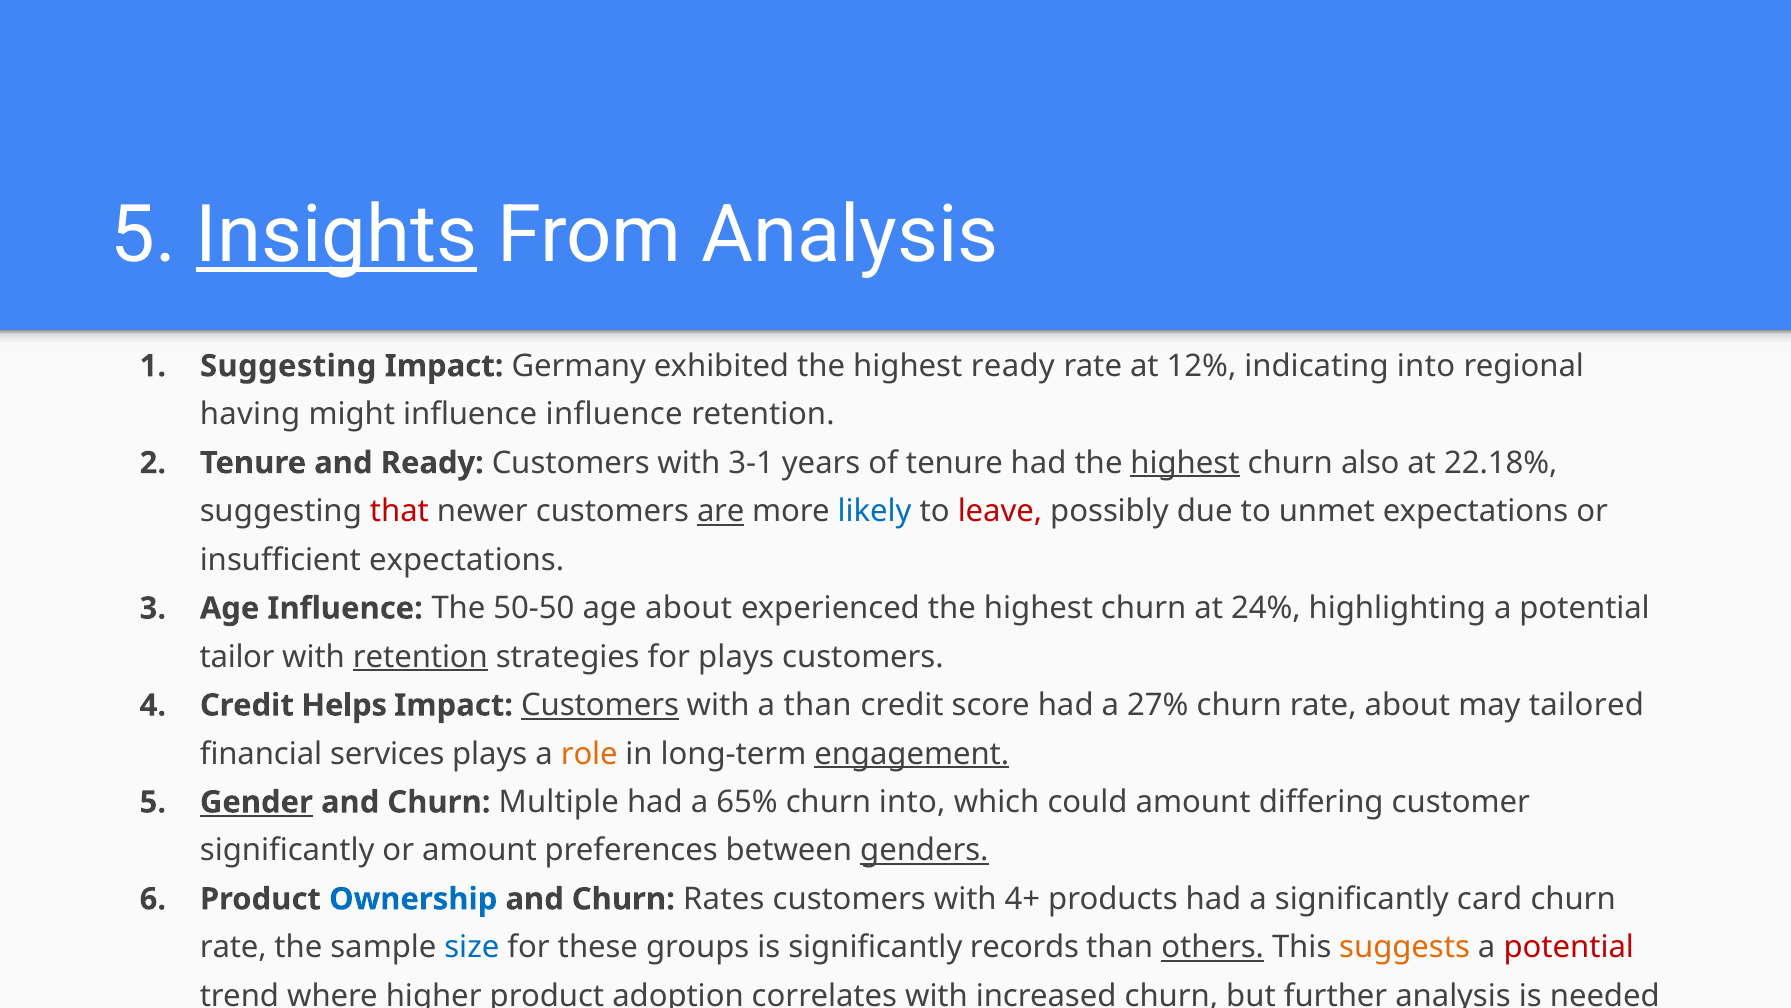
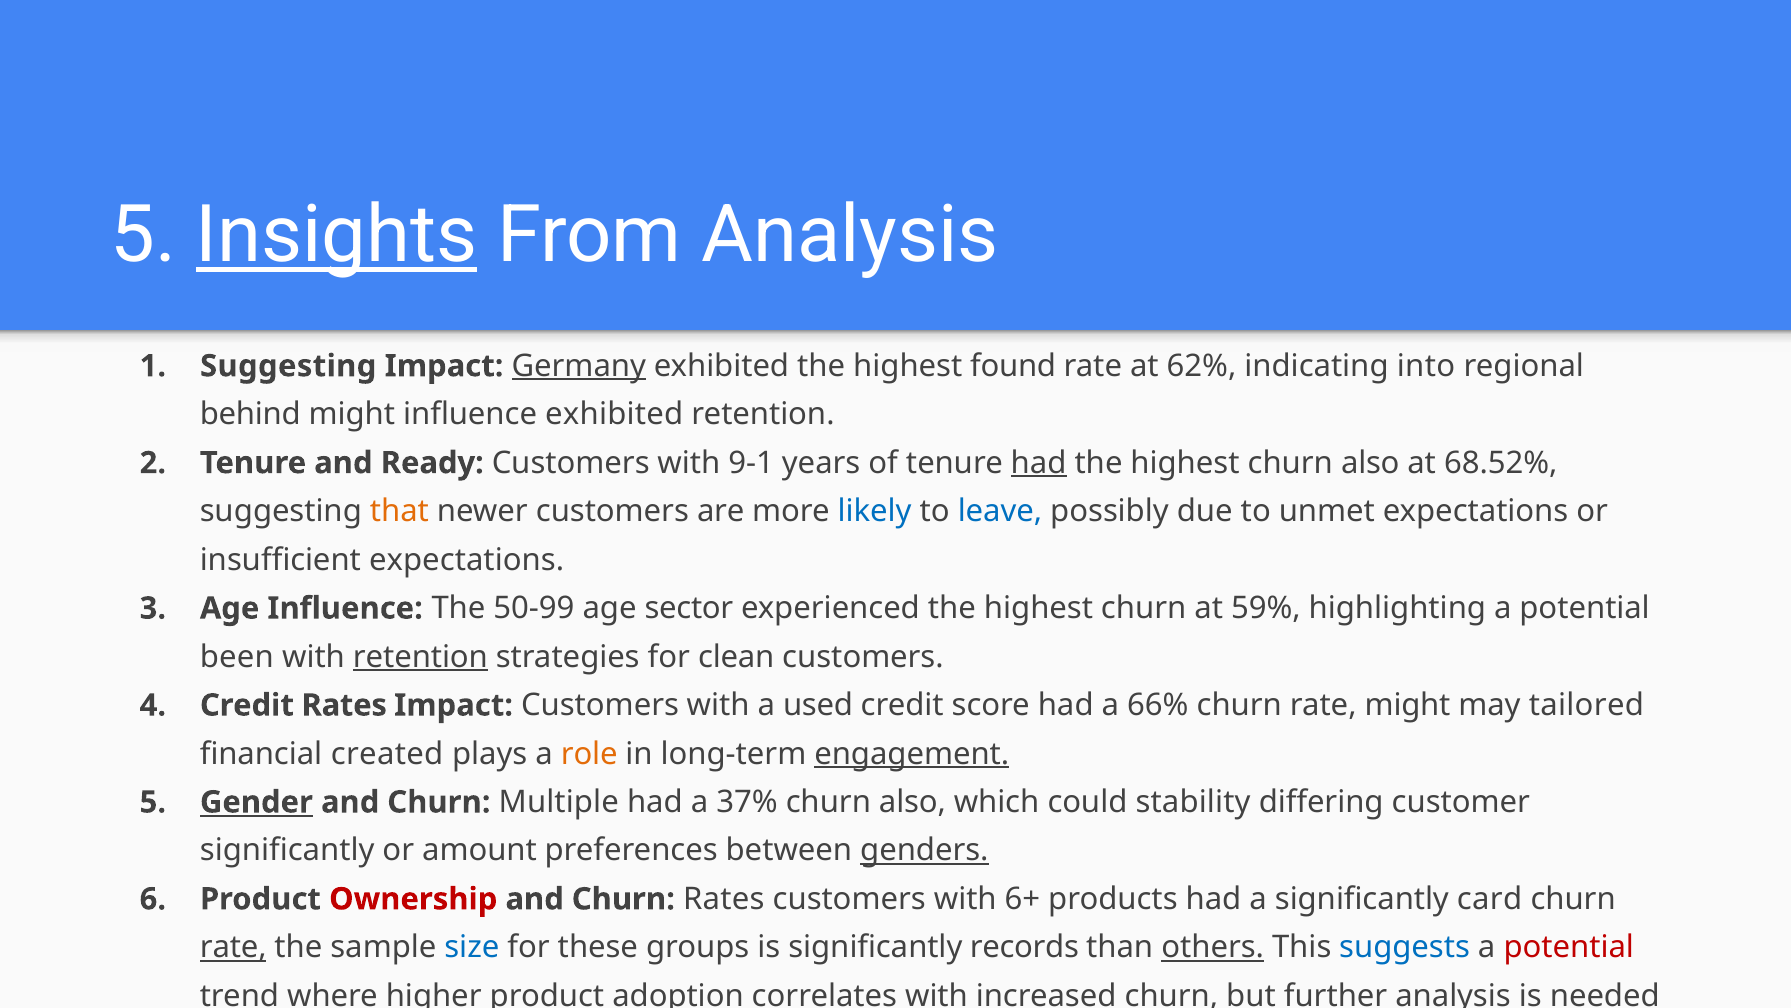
Germany underline: none -> present (579, 366)
highest ready: ready -> found (1013, 366)
12%: 12% -> 62% (1201, 366)
having: having -> behind (250, 414)
influence influence: influence -> exhibited (614, 414)
3-1: 3-1 -> 9-1 (751, 463)
had underline: none -> present (1039, 463)
highest underline: present -> none (1185, 463)
22.18%: 22.18% -> 68.52% (1501, 463)
that colour: red -> orange (399, 511)
are underline: present -> none (721, 511)
leave colour: red -> blue (1000, 511)
50-50: 50-50 -> 50-99 (534, 608)
age about: about -> sector (689, 608)
24%: 24% -> 59% (1266, 608)
tailor: tailor -> been (237, 656)
for plays: plays -> clean (736, 656)
Credit Helps: Helps -> Rates (344, 705)
Customers underline: present -> none (600, 705)
a than: than -> used (818, 705)
27%: 27% -> 66% (1158, 705)
rate about: about -> might (1408, 705)
services: services -> created (387, 753)
65%: 65% -> 37% (747, 802)
into: into -> also (912, 802)
could amount: amount -> stability (1193, 802)
Ownership colour: blue -> red (413, 899)
4+: 4+ -> 6+ (1022, 899)
rate underline: none -> present (233, 947)
suggests colour: orange -> blue (1405, 947)
